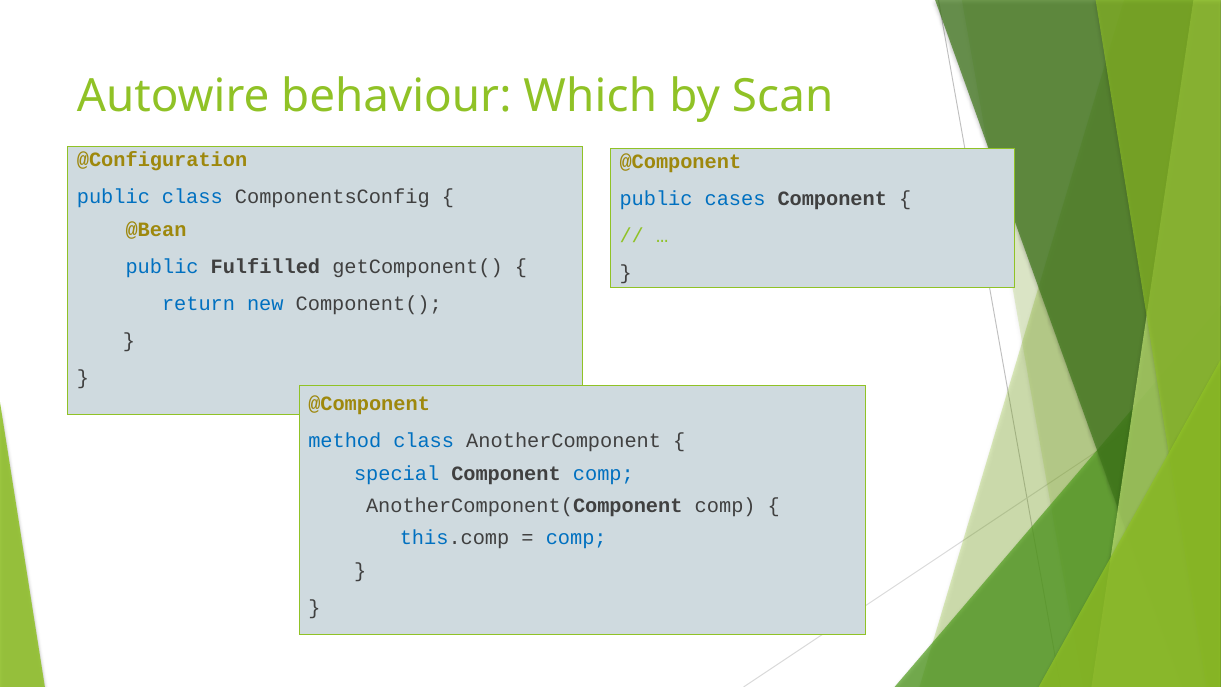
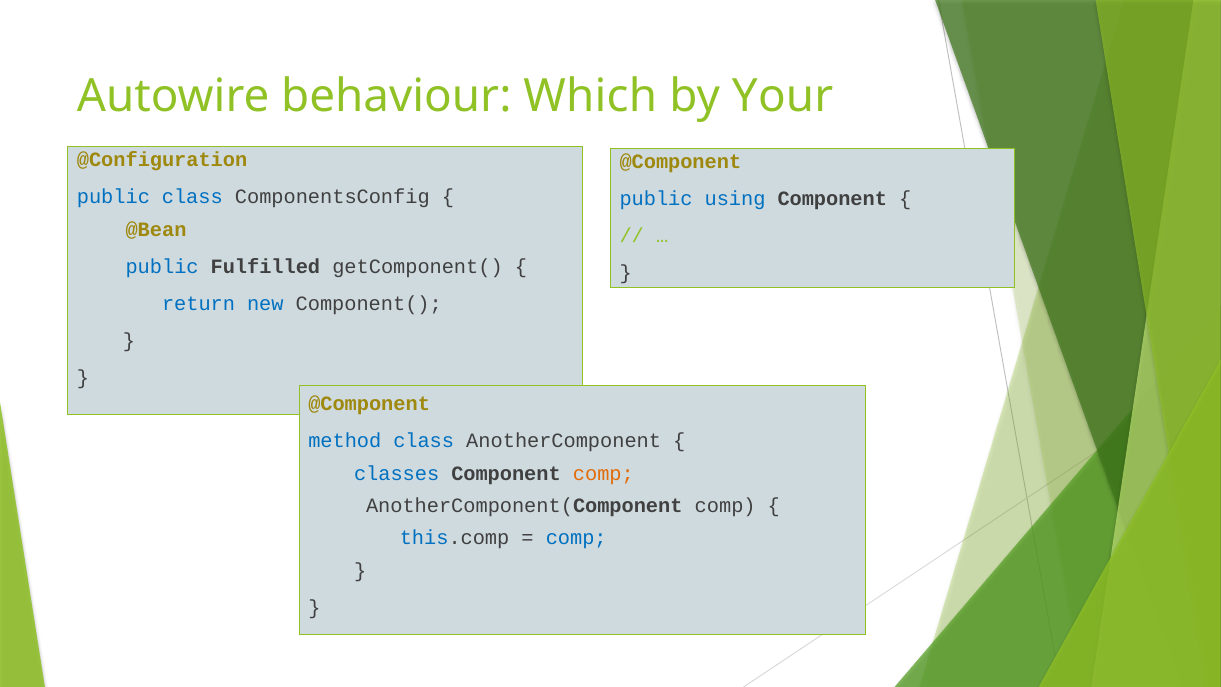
Scan: Scan -> Your (783, 96)
cases: cases -> using (735, 198)
special: special -> classes (397, 473)
comp colour: blue -> orange (603, 473)
